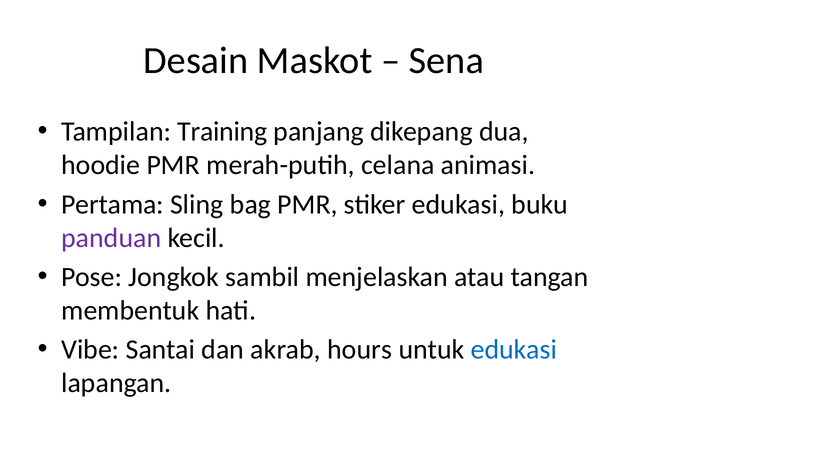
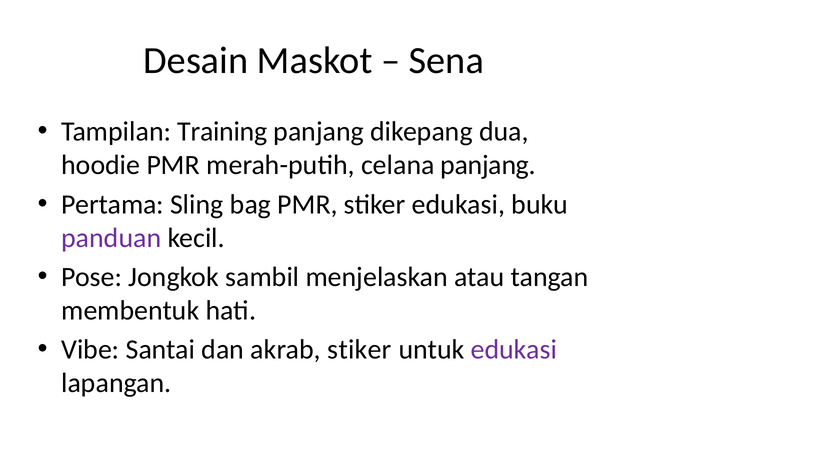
celana animasi: animasi -> panjang (488, 165)
akrab hours: hours -> stiker (360, 349)
edukasi colour: blue -> purple (514, 349)
